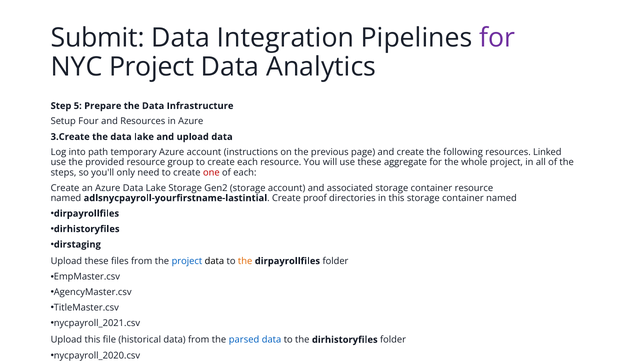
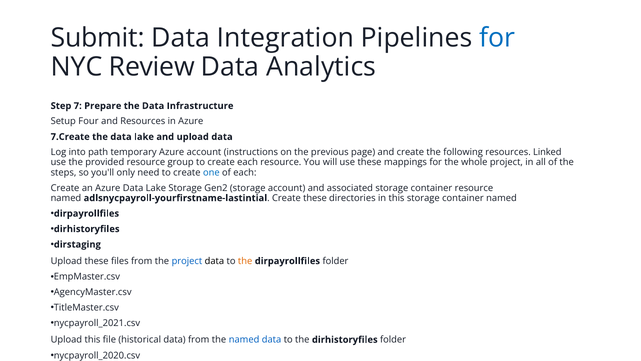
for colour: purple -> blue (497, 38)
NYC Project: Project -> Review (152, 67)
5: 5 -> 7 (78, 106)
3.Create: 3.Create -> 7.Create (70, 137)
aggregate: aggregate -> mappings (405, 162)
one colour: red -> blue (211, 172)
Create proof: proof -> these (315, 198)
the parsed: parsed -> named (244, 339)
